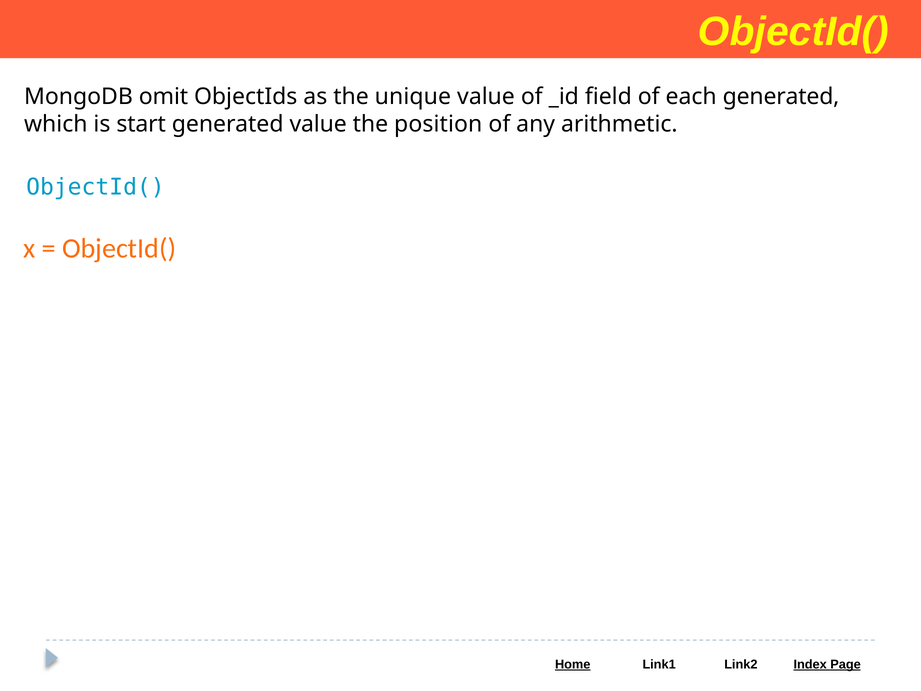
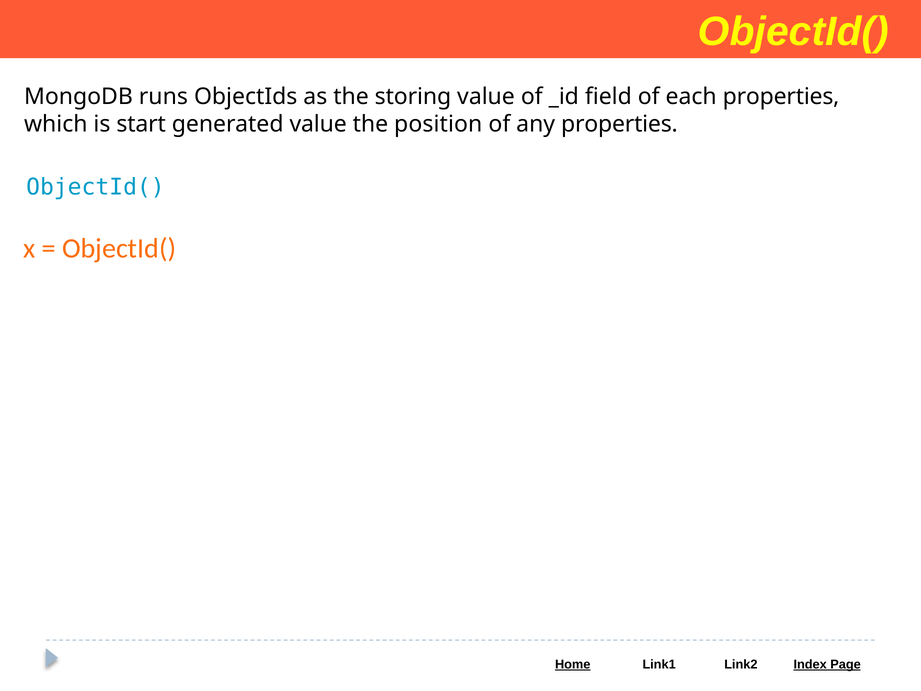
omit: omit -> runs (163, 97)
unique: unique -> storing (413, 97)
each generated: generated -> properties (781, 97)
any arithmetic: arithmetic -> properties (619, 124)
